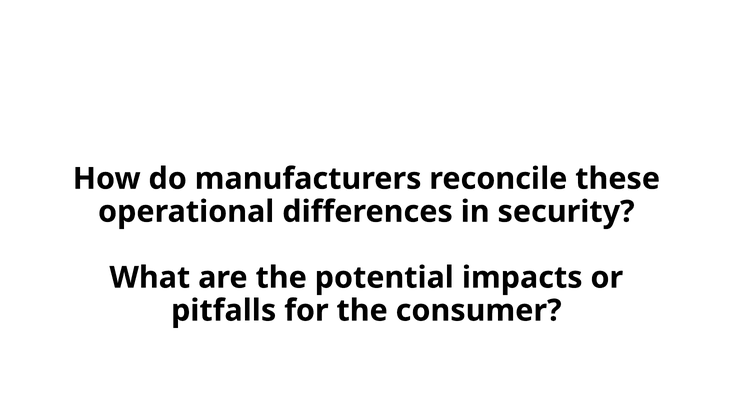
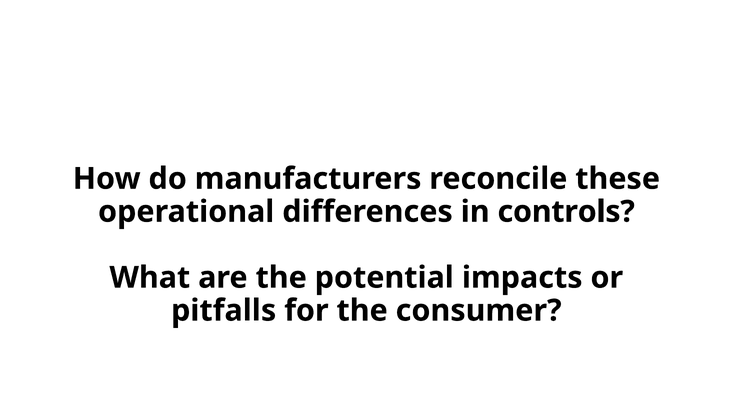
security: security -> controls (566, 212)
